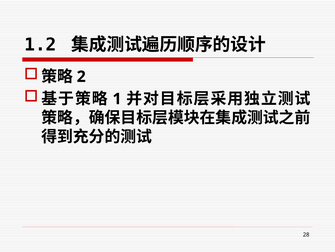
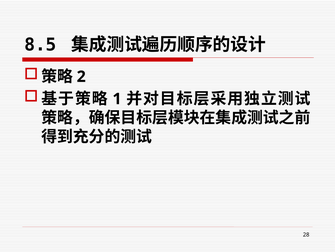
1.2: 1.2 -> 8.5 (40, 45)
